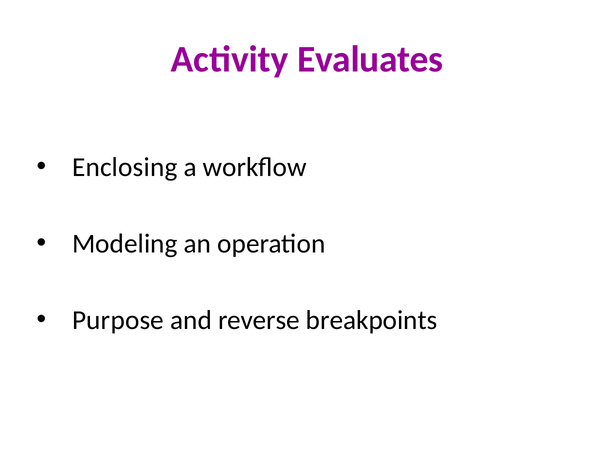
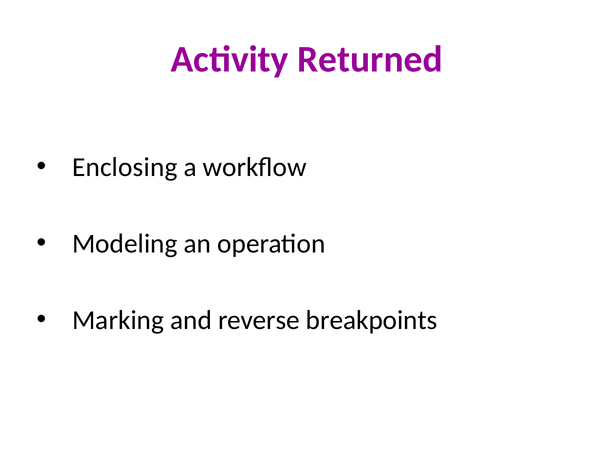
Evaluates: Evaluates -> Returned (370, 59)
Purpose: Purpose -> Marking (118, 320)
